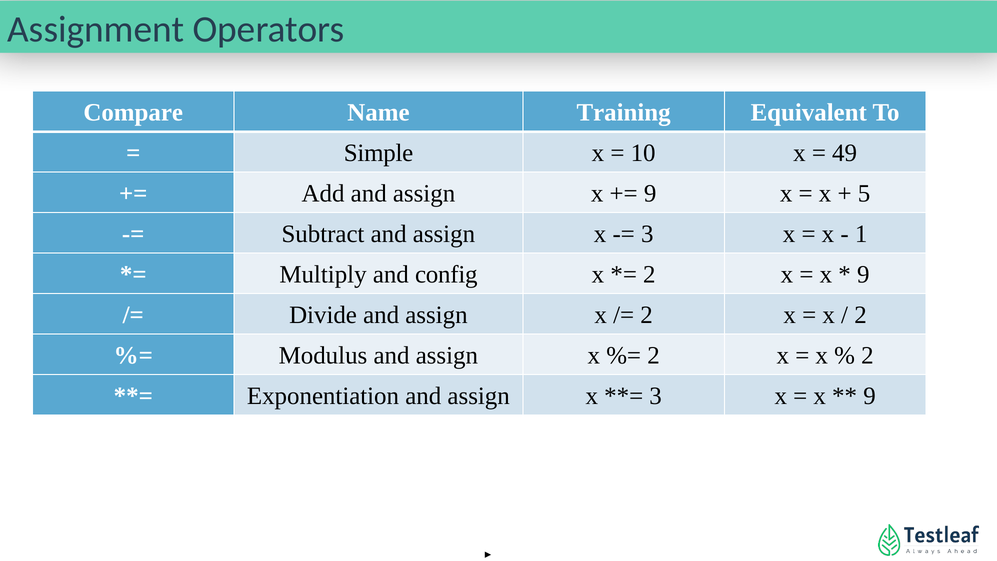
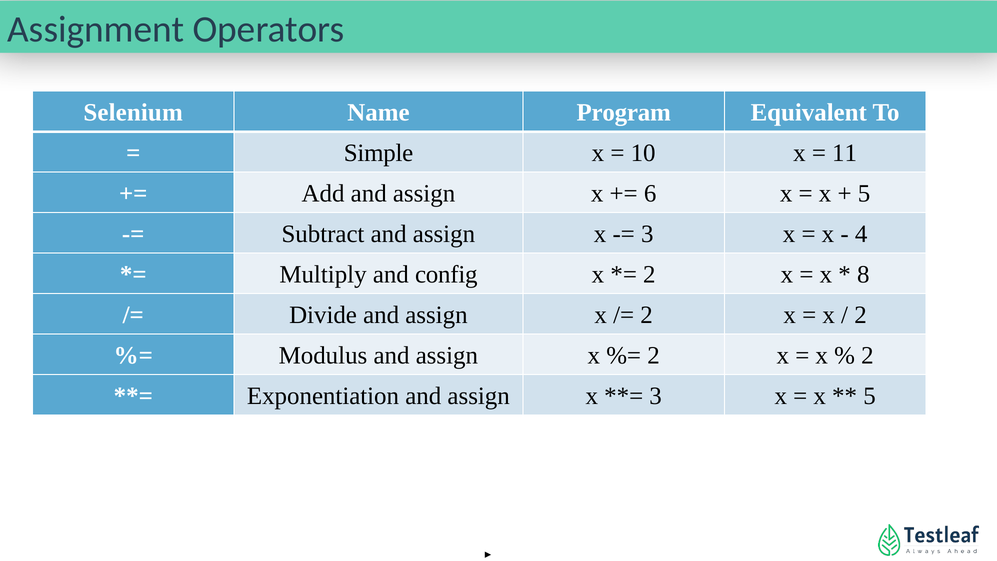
Compare: Compare -> Selenium (133, 113)
Training: Training -> Program (624, 113)
49: 49 -> 11 (845, 153)
9: 9 -> 6 (650, 193)
1: 1 -> 4 (861, 234)
9: 9 -> 8 (863, 274)
9: 9 -> 5 (870, 396)
